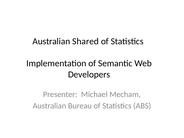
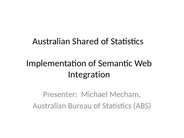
Developers: Developers -> Integration (89, 74)
